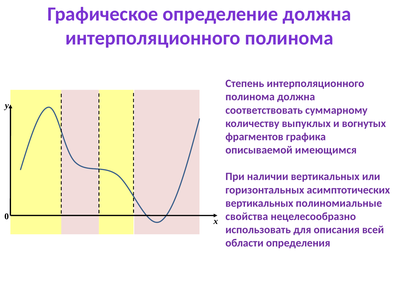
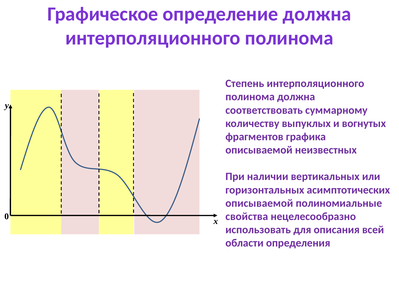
имеющимся: имеющимся -> неизвестных (326, 150)
вертикальных: вертикальных -> описываемой (259, 203)
